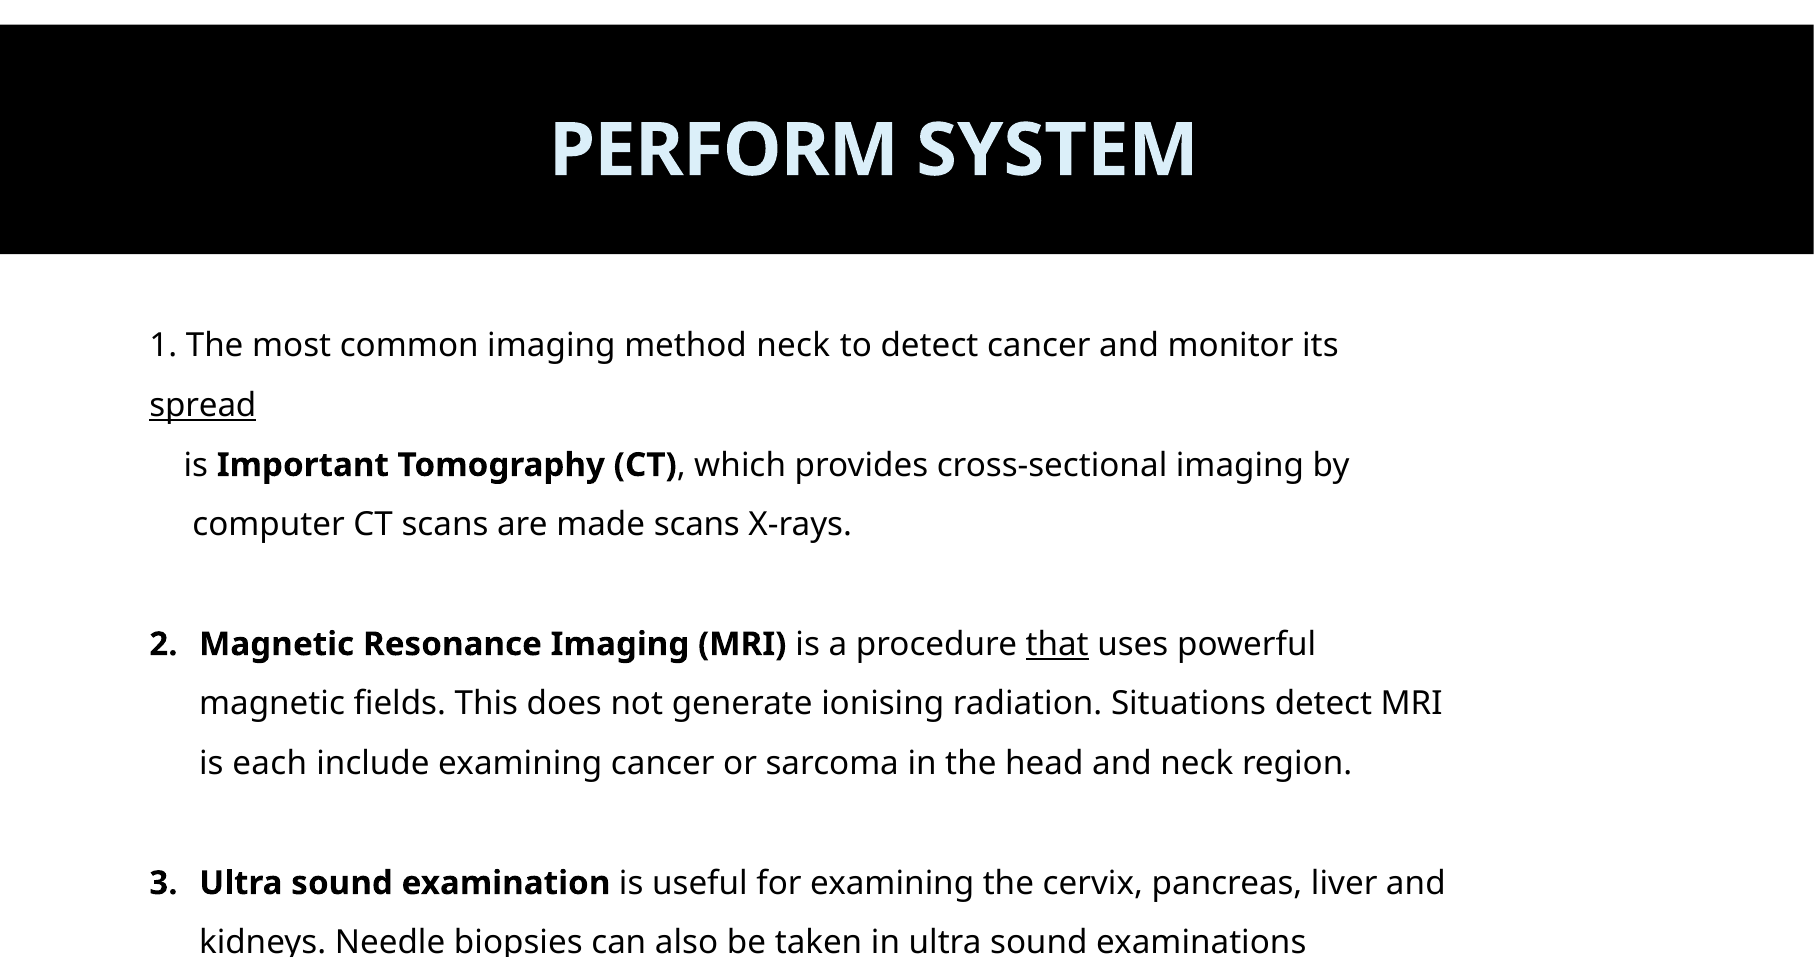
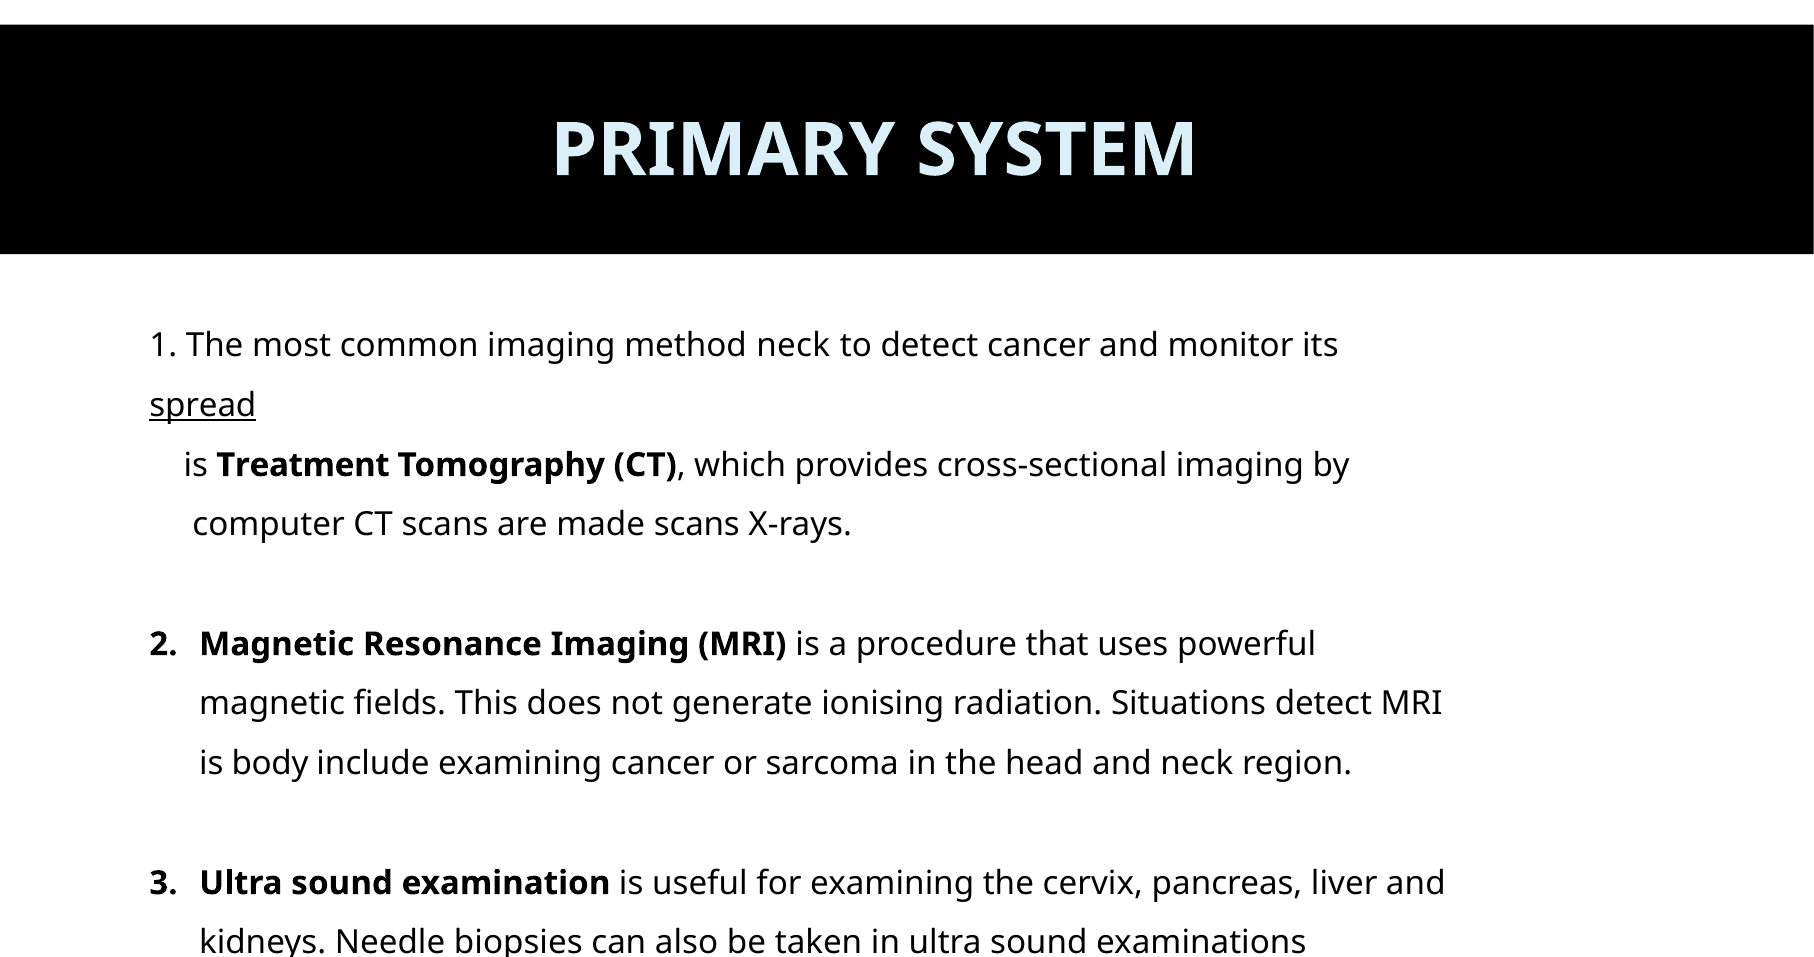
PERFORM: PERFORM -> PRIMARY (723, 151)
Important: Important -> Treatment (303, 465)
that underline: present -> none (1057, 644)
each: each -> body (270, 764)
